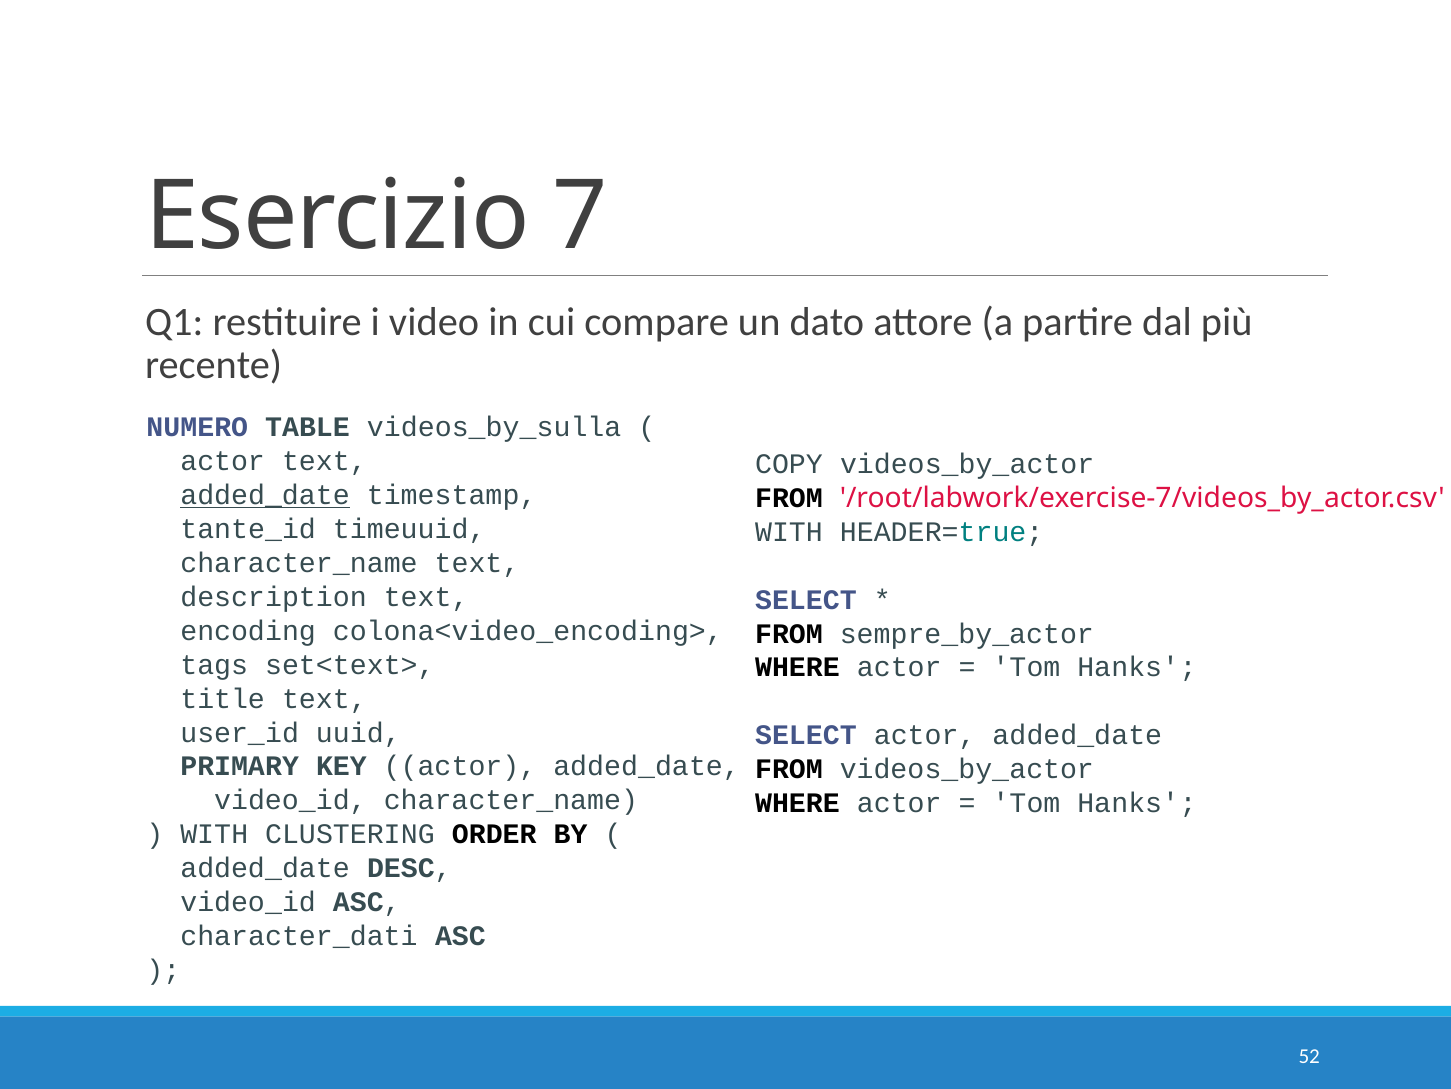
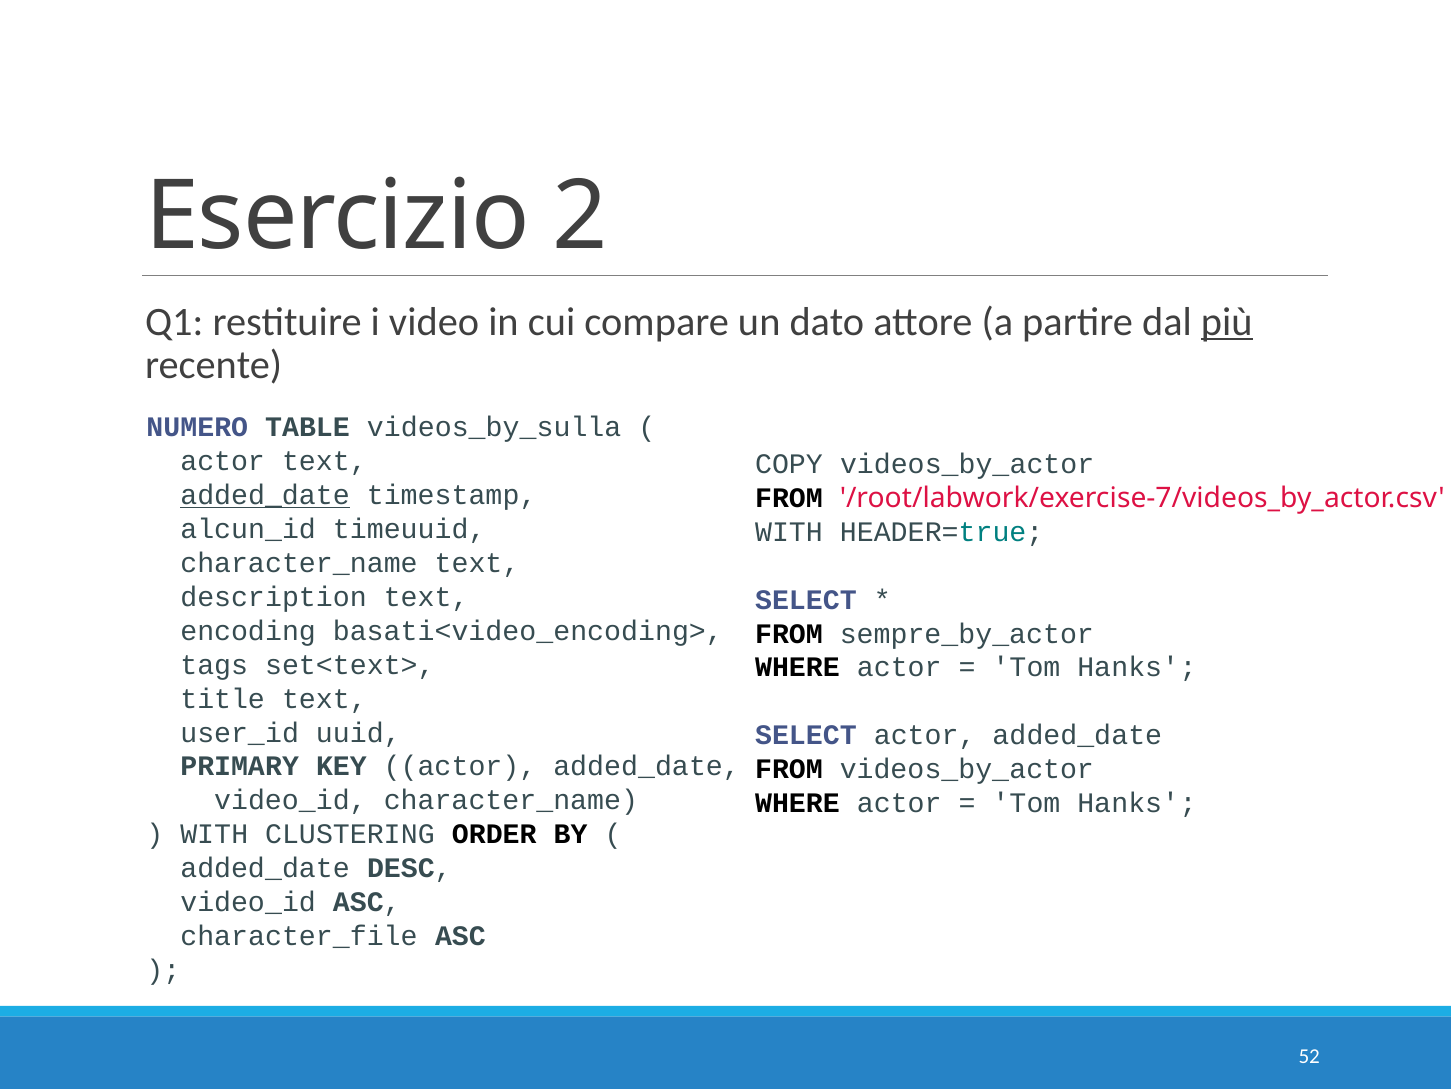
7: 7 -> 2 (580, 217)
più underline: none -> present (1227, 322)
tante_id: tante_id -> alcun_id (248, 529)
colona<video_encoding>: colona<video_encoding> -> basati<video_encoding> (528, 631)
character_dati: character_dati -> character_file (299, 935)
